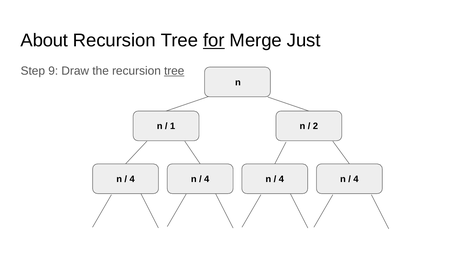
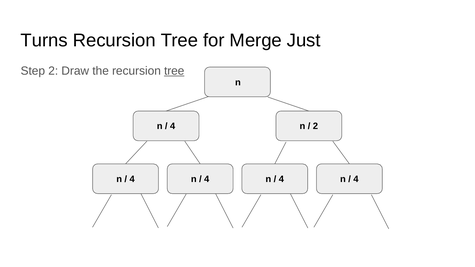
About: About -> Turns (44, 41)
for underline: present -> none (214, 41)
Step 9: 9 -> 2 (53, 71)
1: 1 -> 4 (173, 126)
